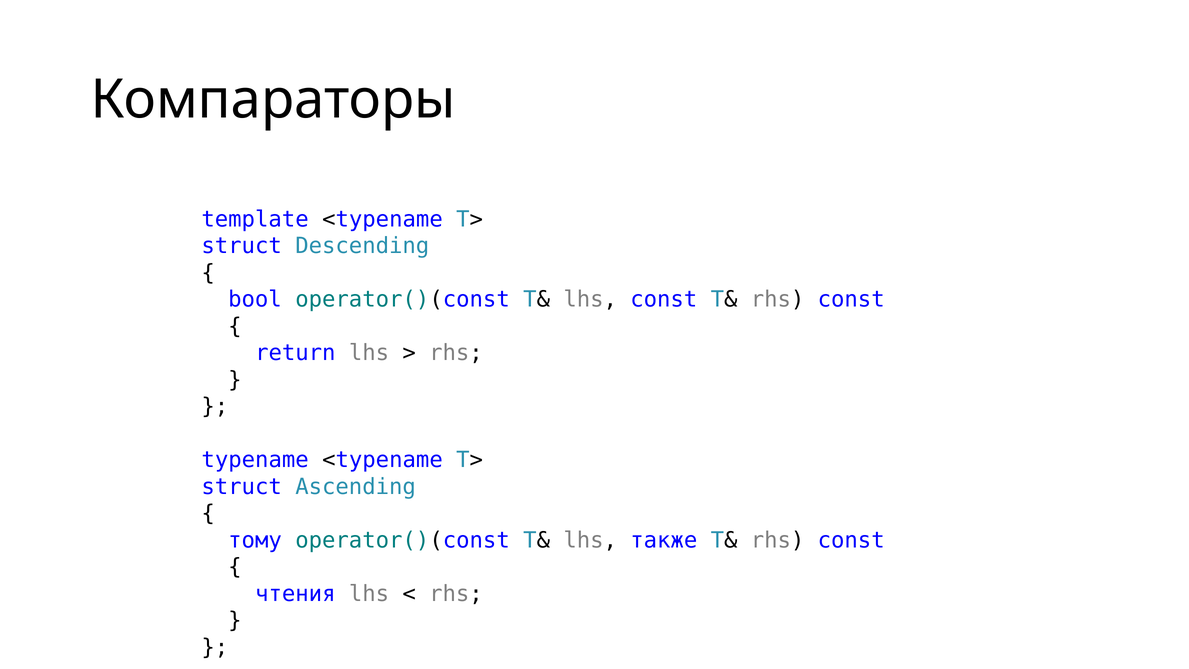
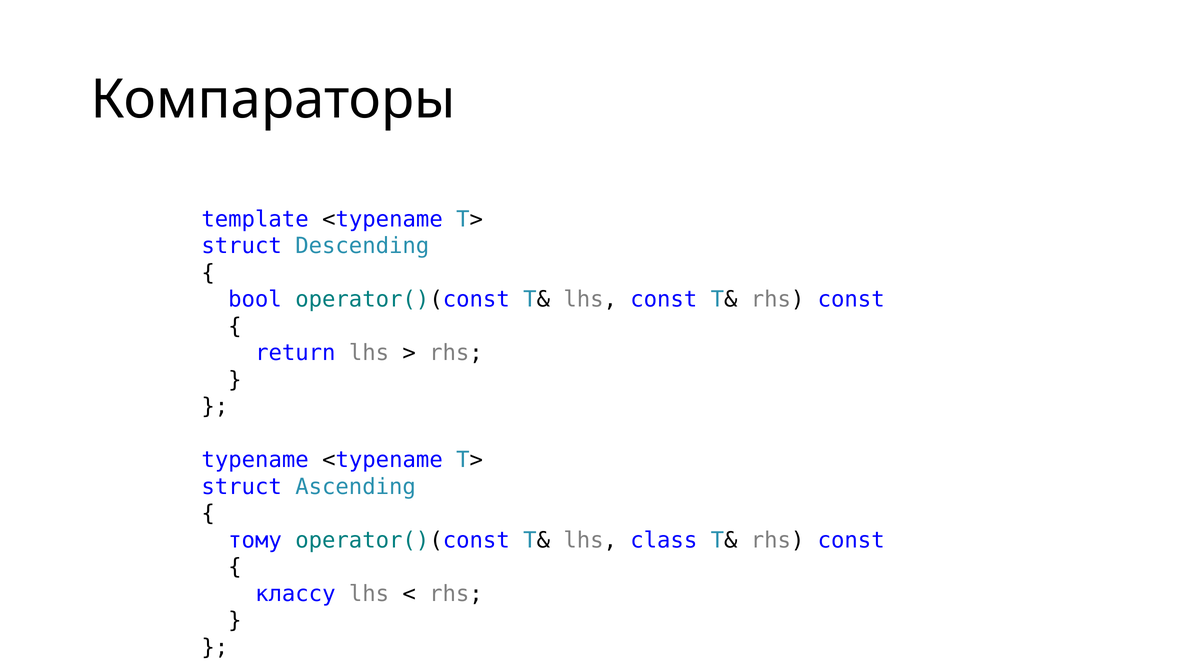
также: также -> class (664, 540)
чтения: чтения -> классу (295, 594)
